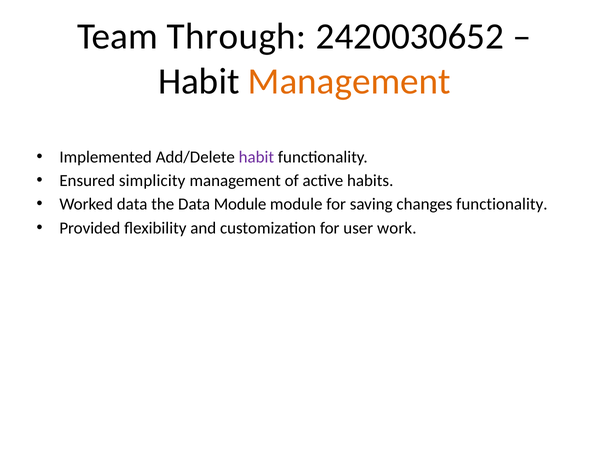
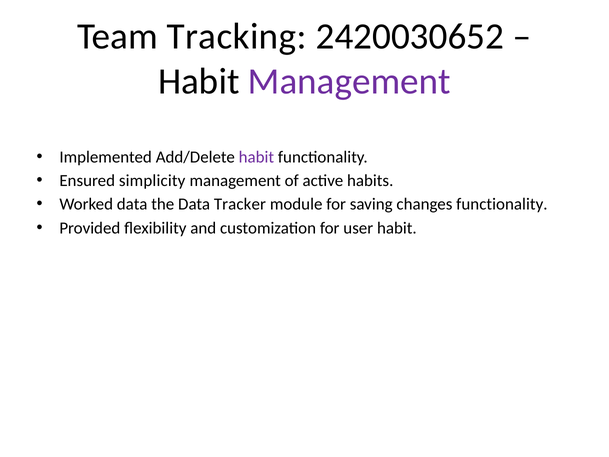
Through: Through -> Tracking (237, 37)
Management colour: orange -> purple (349, 81)
Data Module: Module -> Tracker (240, 204)
user work: work -> habit (397, 228)
